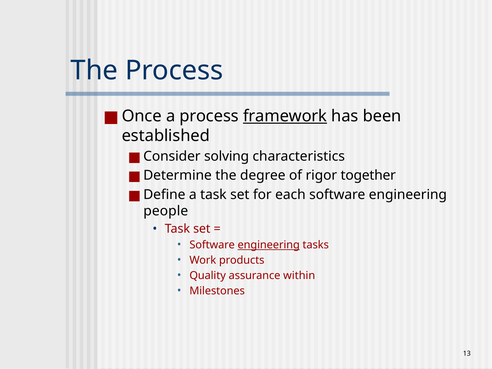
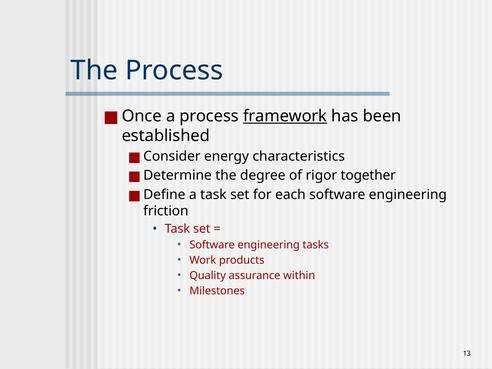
solving: solving -> energy (227, 156)
people: people -> friction (166, 211)
engineering underline: present -> none (269, 245)
